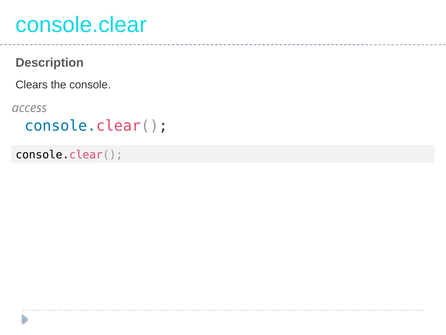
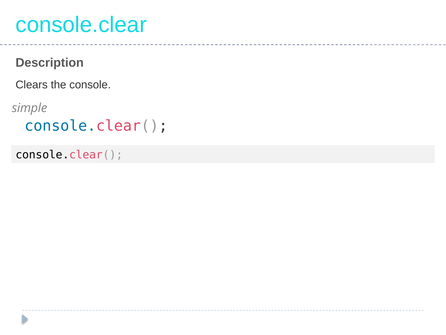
access: access -> simple (29, 108)
